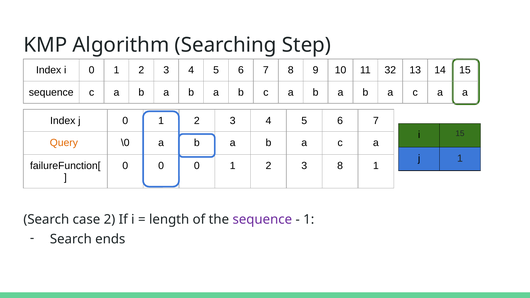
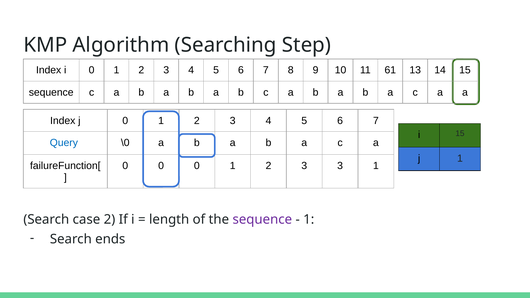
32: 32 -> 61 (390, 70)
Query colour: orange -> blue (64, 143)
3 8: 8 -> 3 (340, 166)
